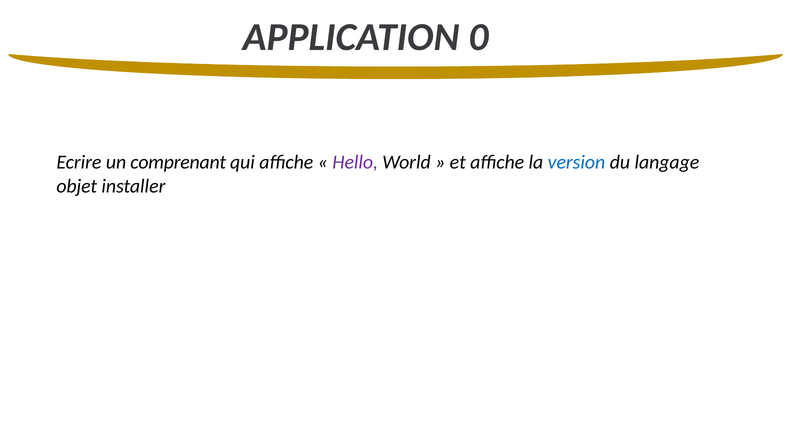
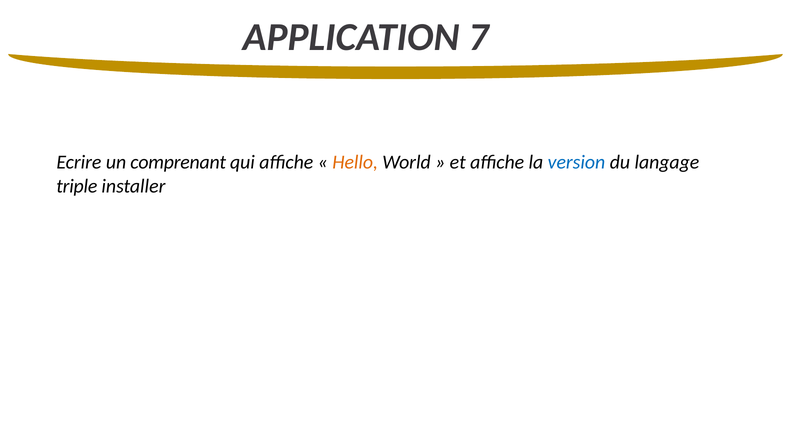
0: 0 -> 7 (479, 37)
Hello colour: purple -> orange (355, 162)
objet: objet -> triple (77, 186)
